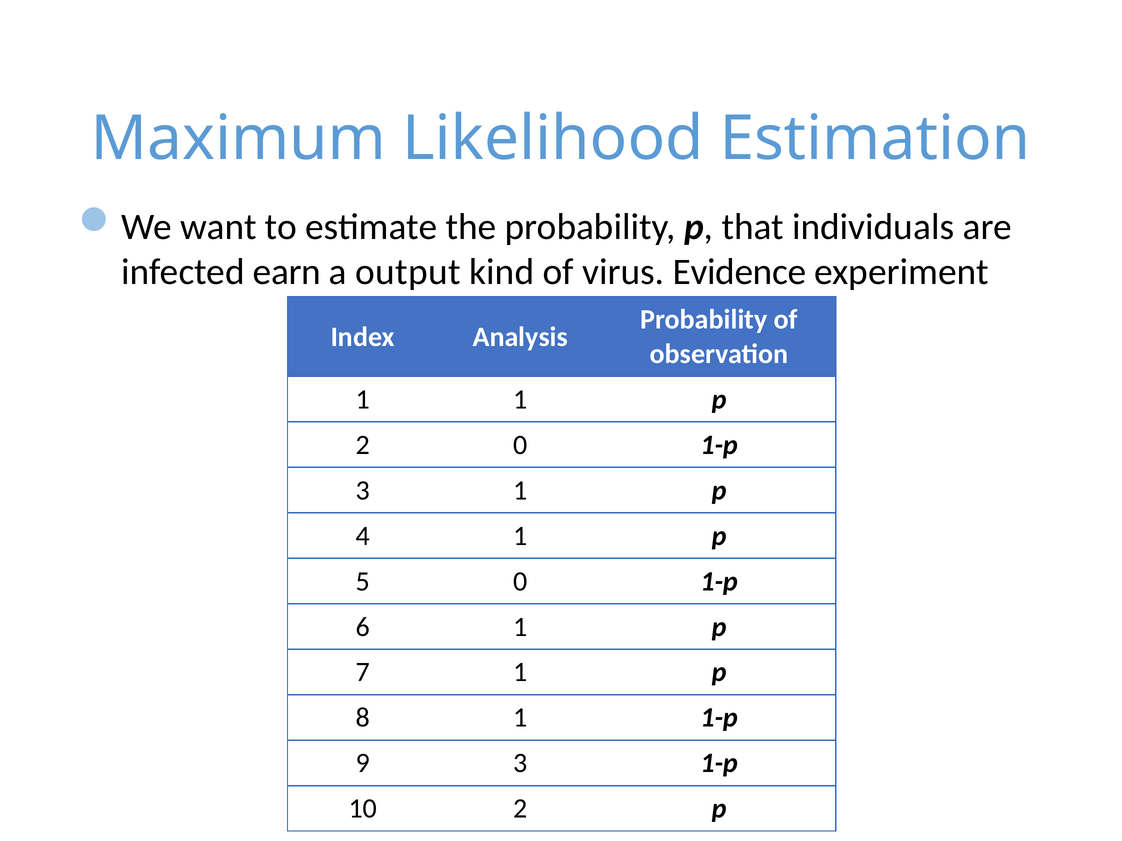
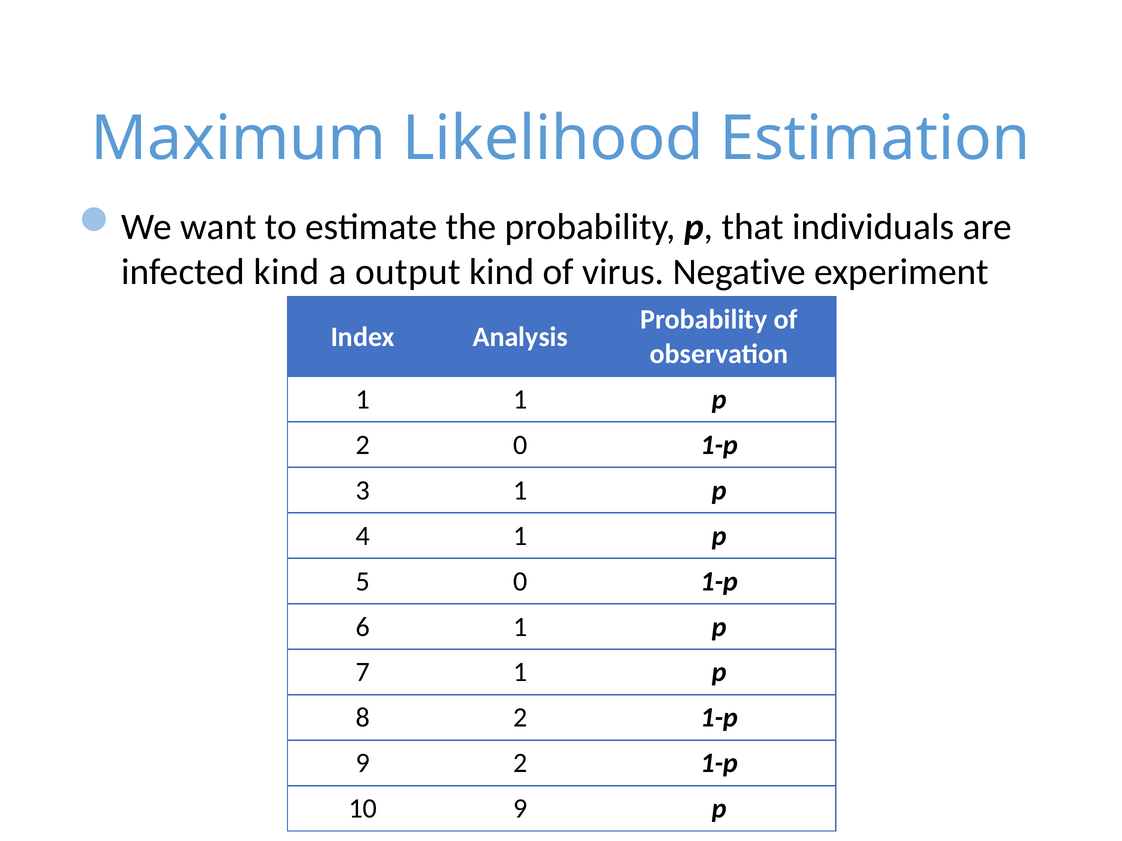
infected earn: earn -> kind (287, 272)
Evidence: Evidence -> Negative (739, 272)
8 1: 1 -> 2 (520, 718)
9 3: 3 -> 2 (520, 764)
10 2: 2 -> 9 (520, 809)
